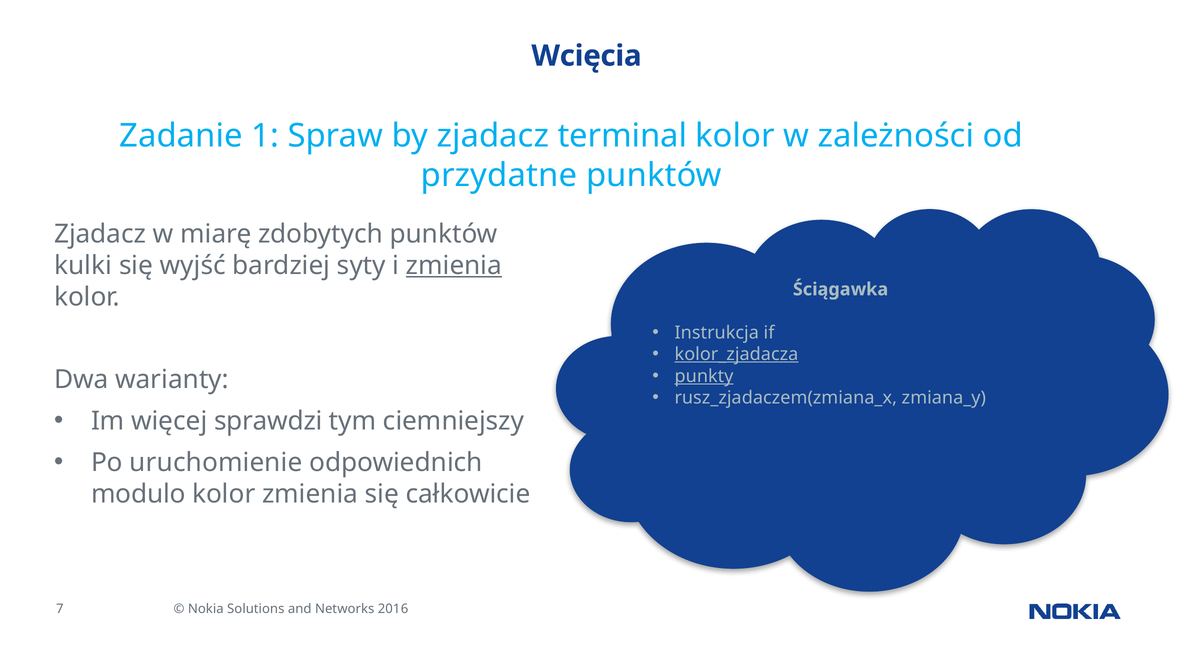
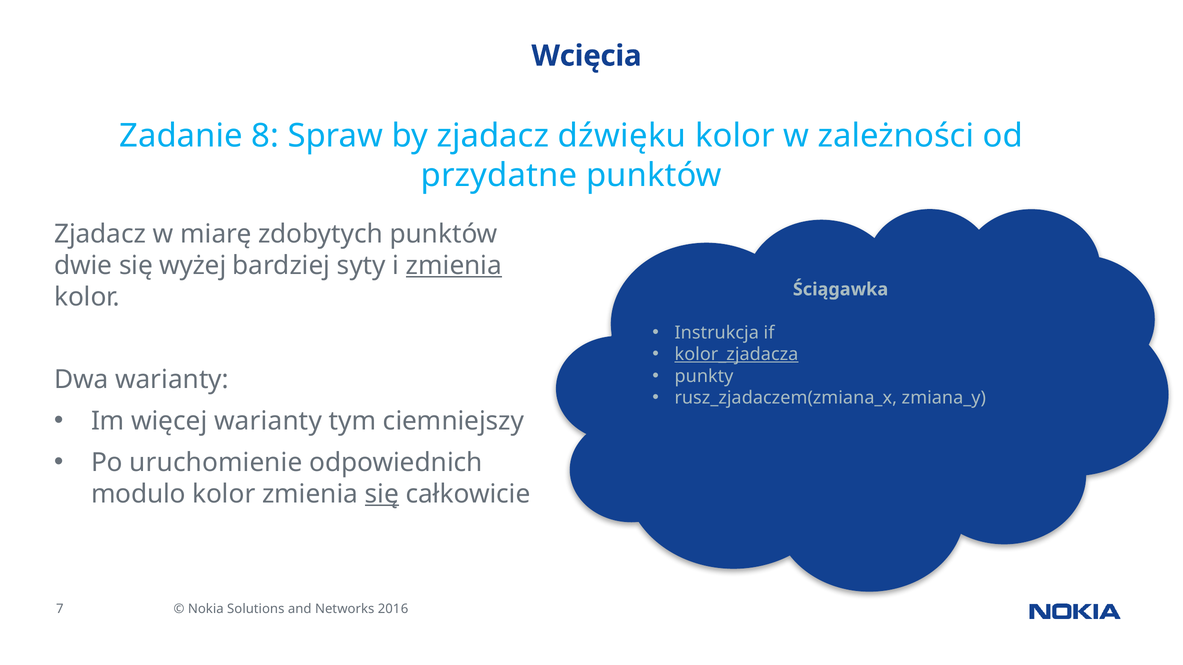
1: 1 -> 8 (265, 136)
terminal: terminal -> dźwięku (622, 136)
kulki: kulki -> dwie (83, 266)
wyjść: wyjść -> wyżej (193, 266)
punkty underline: present -> none (704, 376)
więcej sprawdzi: sprawdzi -> warianty (268, 421)
się underline: none -> present (382, 494)
